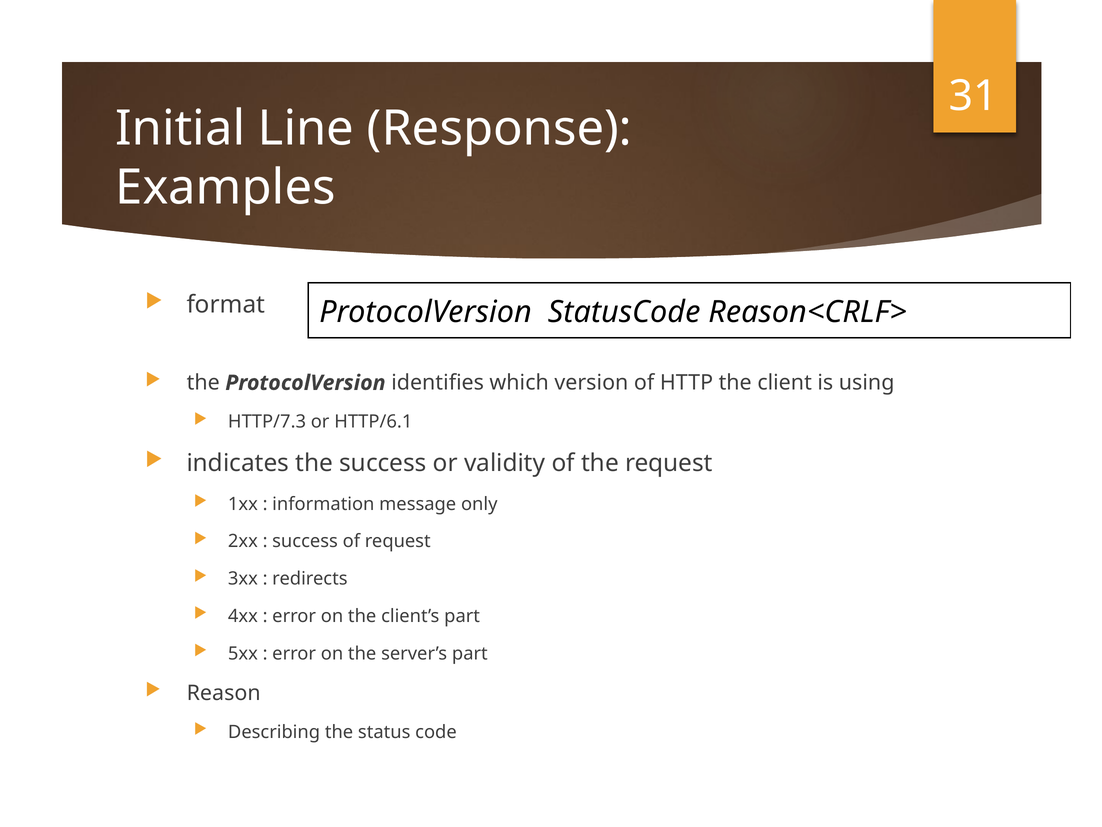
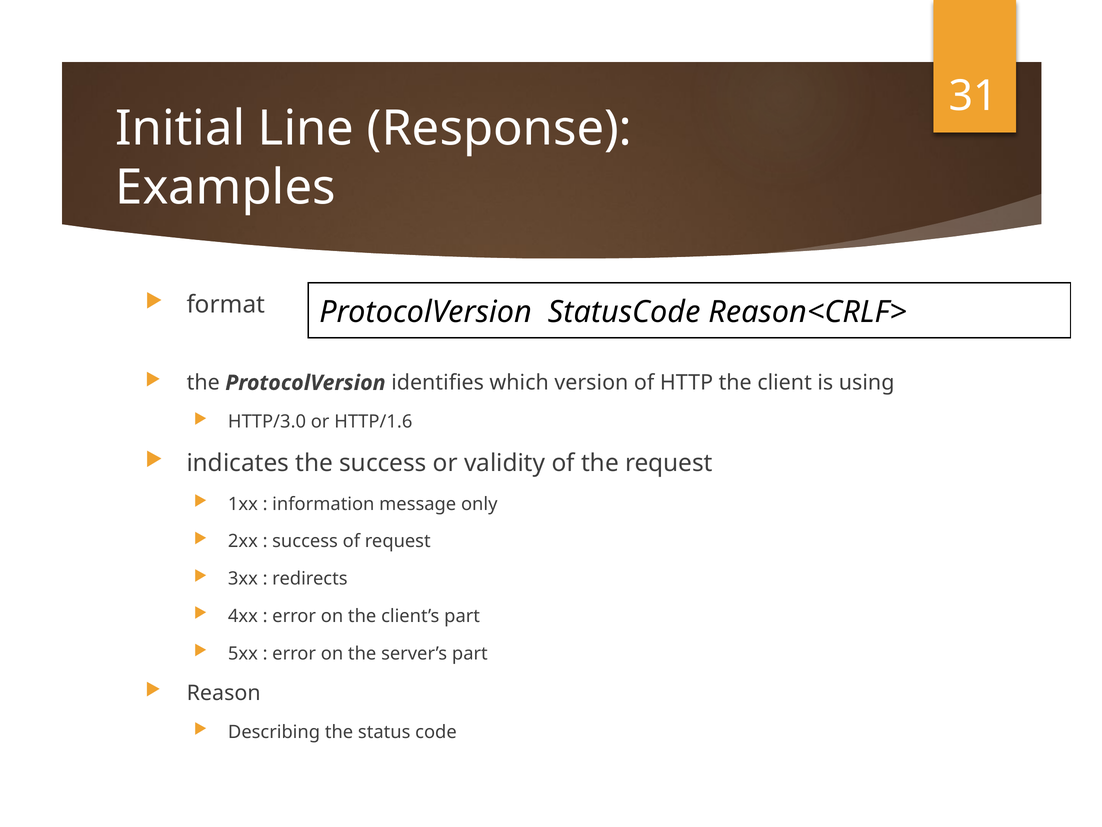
HTTP/7.3: HTTP/7.3 -> HTTP/3.0 (267, 422)
HTTP/6.1: HTTP/6.1 -> HTTP/1.6 (373, 422)
